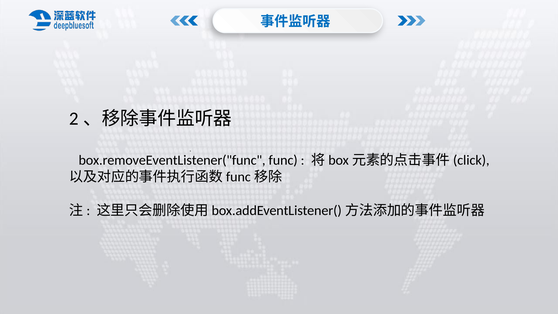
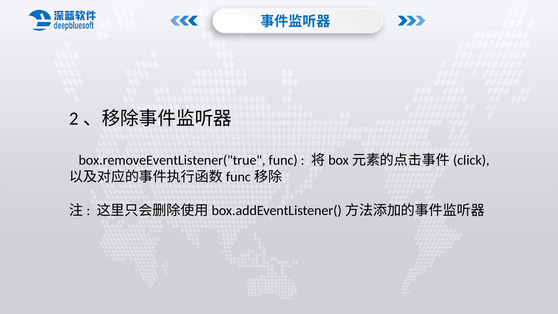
box.removeEventListener("func: box.removeEventListener("func -> box.removeEventListener("true (172, 160)
